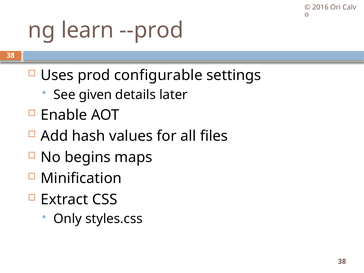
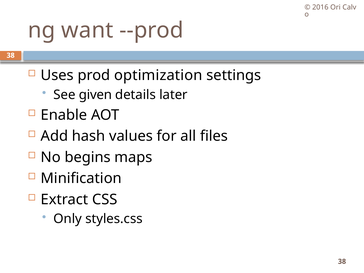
learn: learn -> want (87, 30)
configurable: configurable -> optimization (158, 75)
